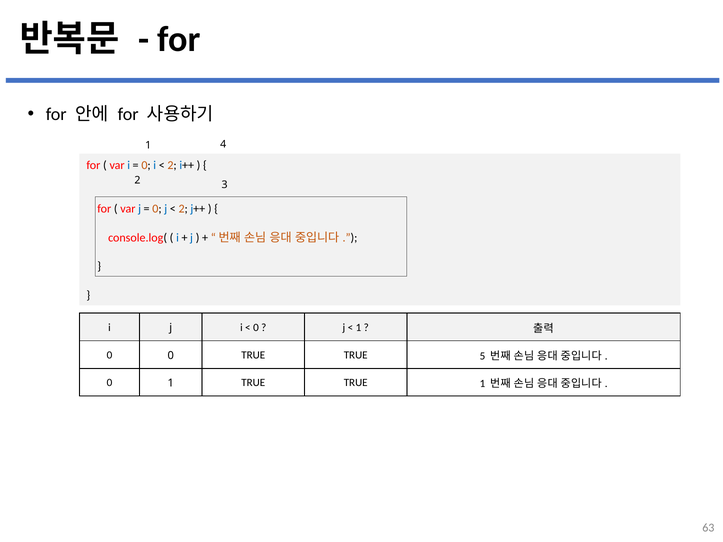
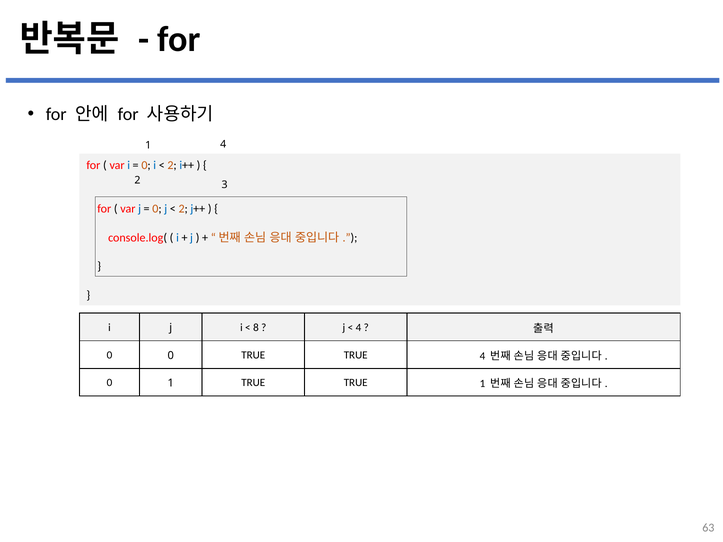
0: 0 -> 8 (256, 328)
1: 1 -> 4 (358, 328)
TRUE 5: 5 -> 4 (482, 356)
